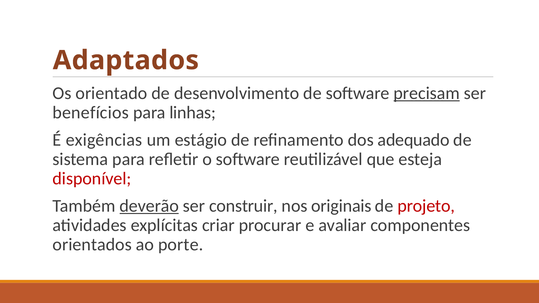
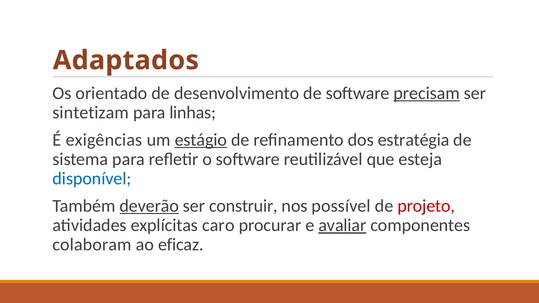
benefícios: benefícios -> sintetizam (91, 113)
estágio underline: none -> present (201, 140)
adequado: adequado -> estratégia (414, 140)
disponível colour: red -> blue (92, 179)
originais: originais -> possível (341, 206)
criar: criar -> caro (218, 225)
avaliar underline: none -> present (342, 225)
orientados: orientados -> colaboram (92, 245)
porte: porte -> eficaz (181, 245)
